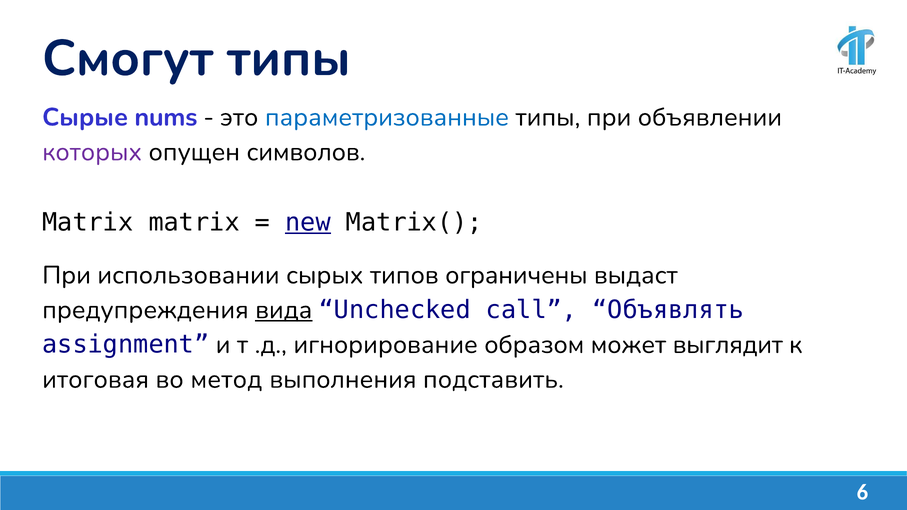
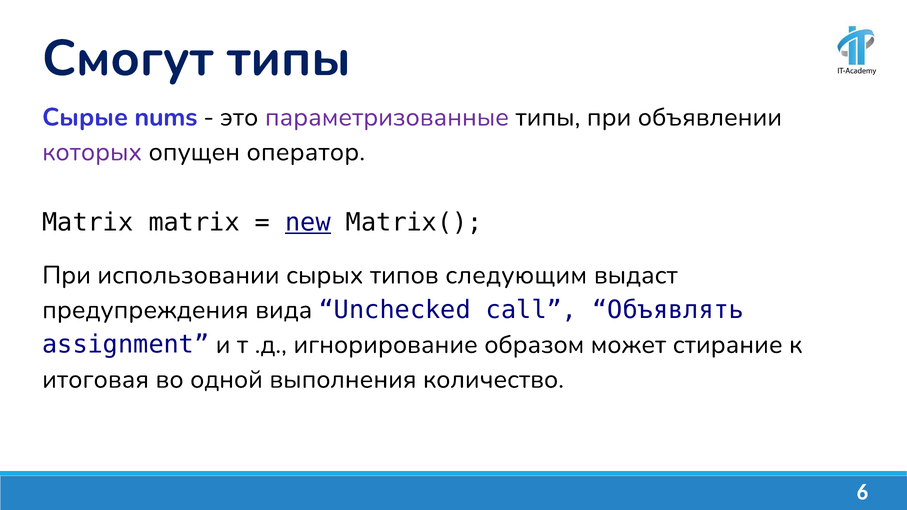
параметризованные colour: blue -> purple (387, 117)
символов: символов -> оператор (306, 152)
ограничены: ограничены -> следующим (516, 275)
вида underline: present -> none (284, 310)
выглядит: выглядит -> стирание (728, 345)
метод: метод -> одной (226, 380)
подставить: подставить -> количество (493, 380)
